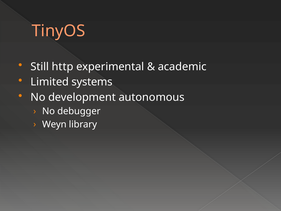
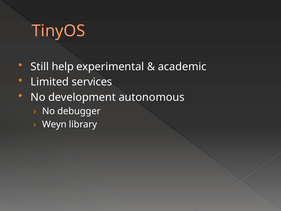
http: http -> help (63, 67)
systems: systems -> services (92, 82)
